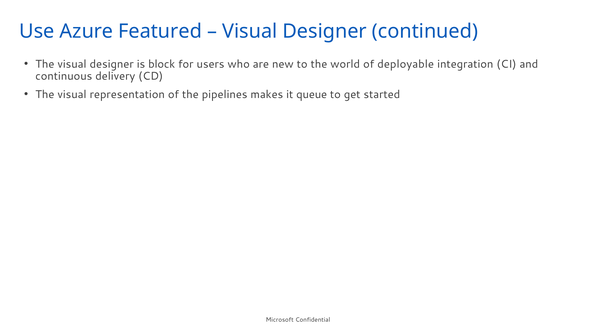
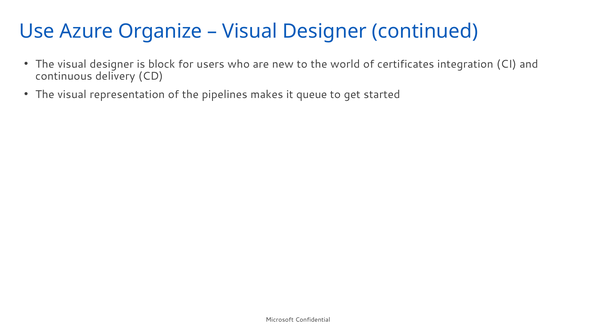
Featured: Featured -> Organize (160, 31)
deployable: deployable -> certificates (406, 64)
